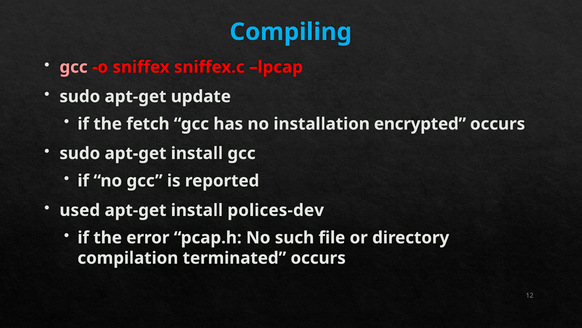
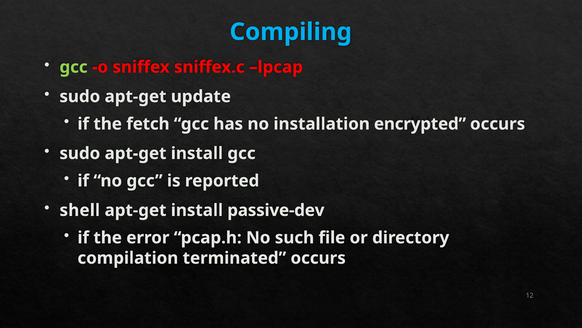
gcc colour: pink -> light green (74, 67)
used: used -> shell (80, 210)
polices-dev: polices-dev -> passive-dev (276, 210)
